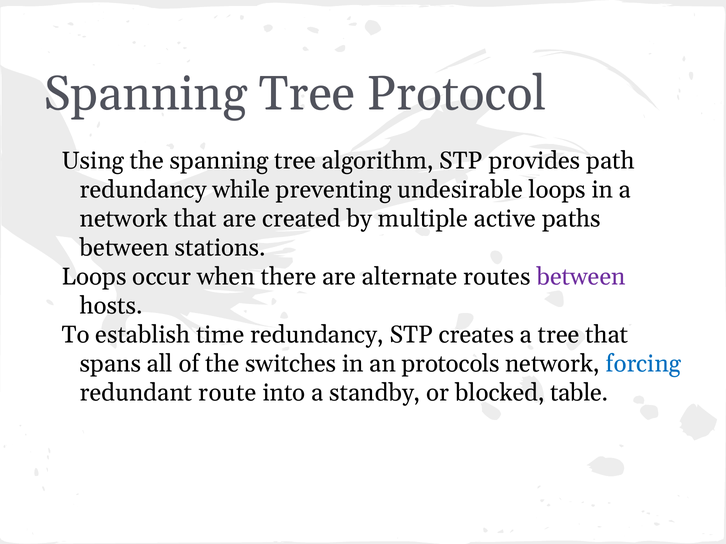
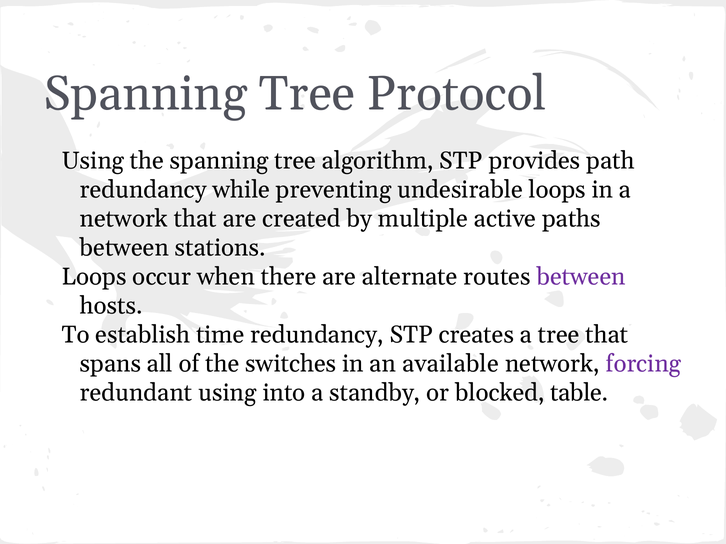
protocols: protocols -> available (450, 364)
forcing colour: blue -> purple (643, 364)
redundant route: route -> using (227, 393)
